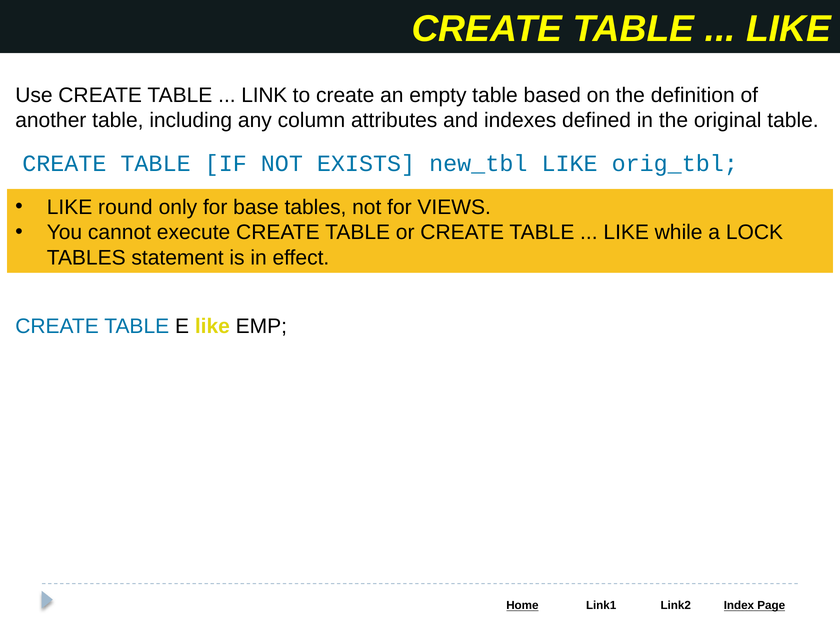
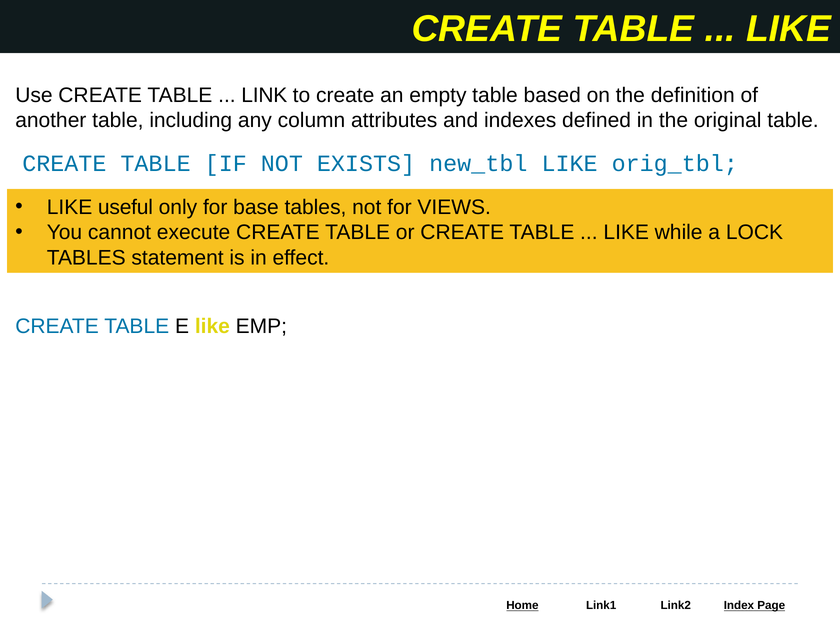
round: round -> useful (125, 207)
